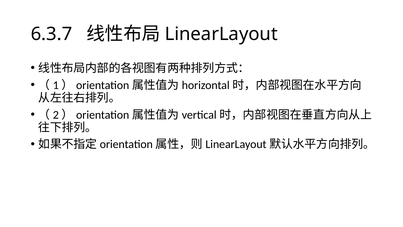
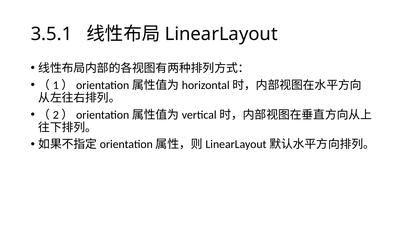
6.3.7: 6.3.7 -> 3.5.1 (52, 34)
